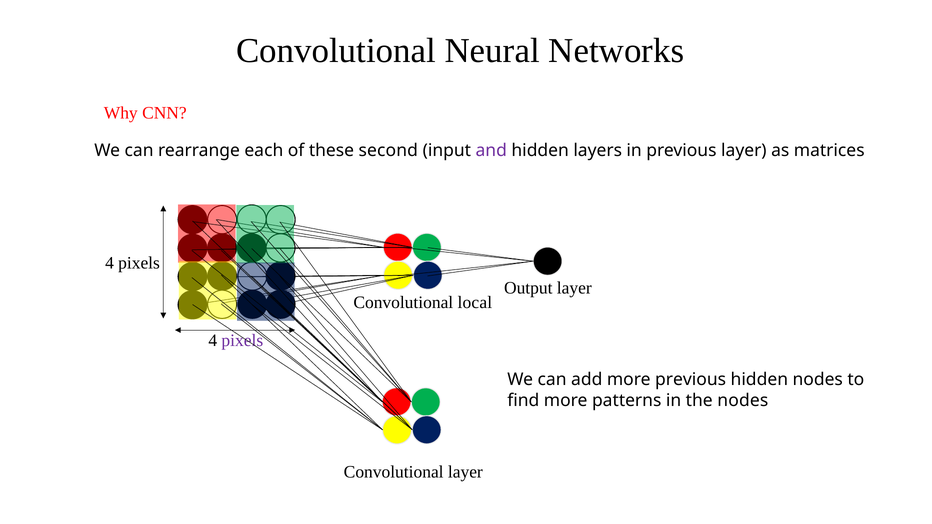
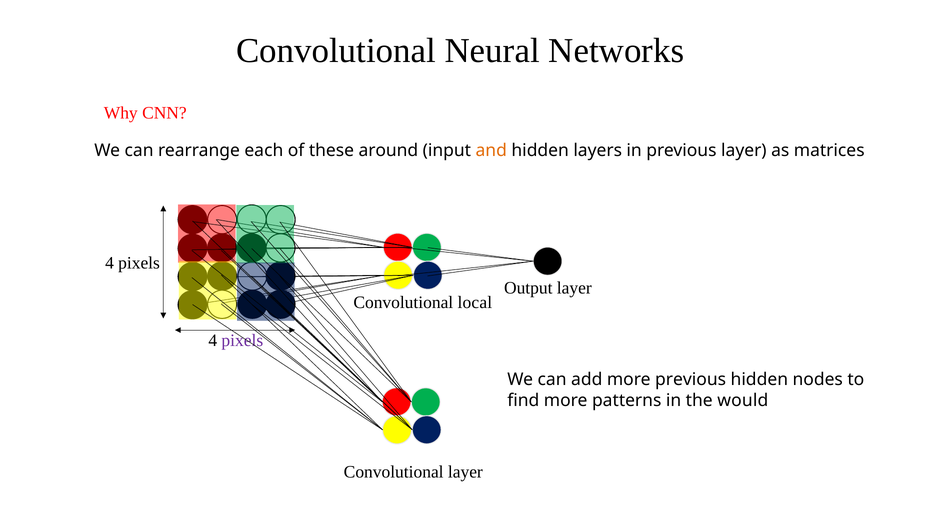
second: second -> around (388, 150)
and colour: purple -> orange (491, 150)
the nodes: nodes -> would (743, 401)
